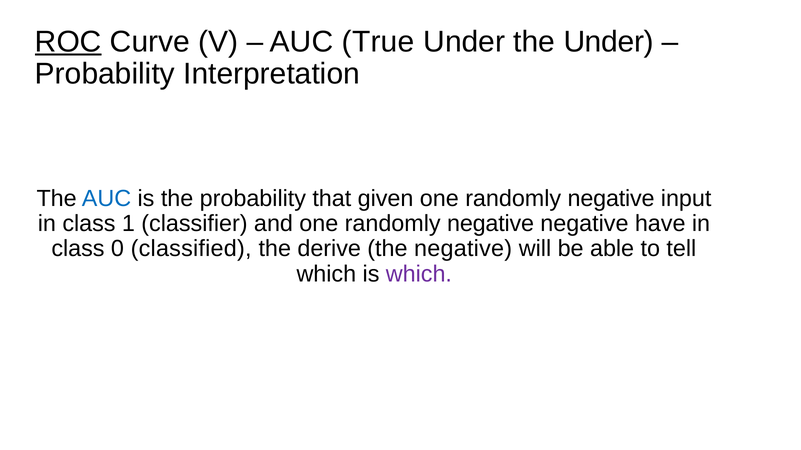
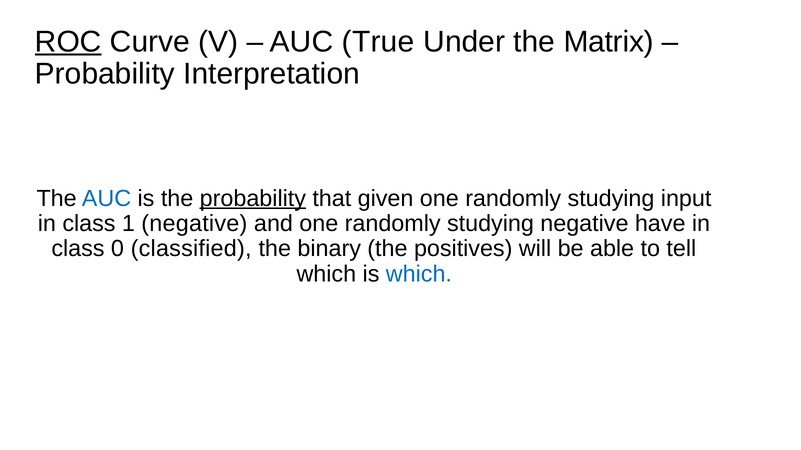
the Under: Under -> Matrix (609, 42)
probability underline: none -> present (253, 199)
given one randomly negative: negative -> studying (611, 199)
1 classifier: classifier -> negative (194, 224)
and one randomly negative: negative -> studying (490, 224)
derive: derive -> binary (329, 249)
the negative: negative -> positives (463, 249)
which colour: purple -> blue (419, 274)
